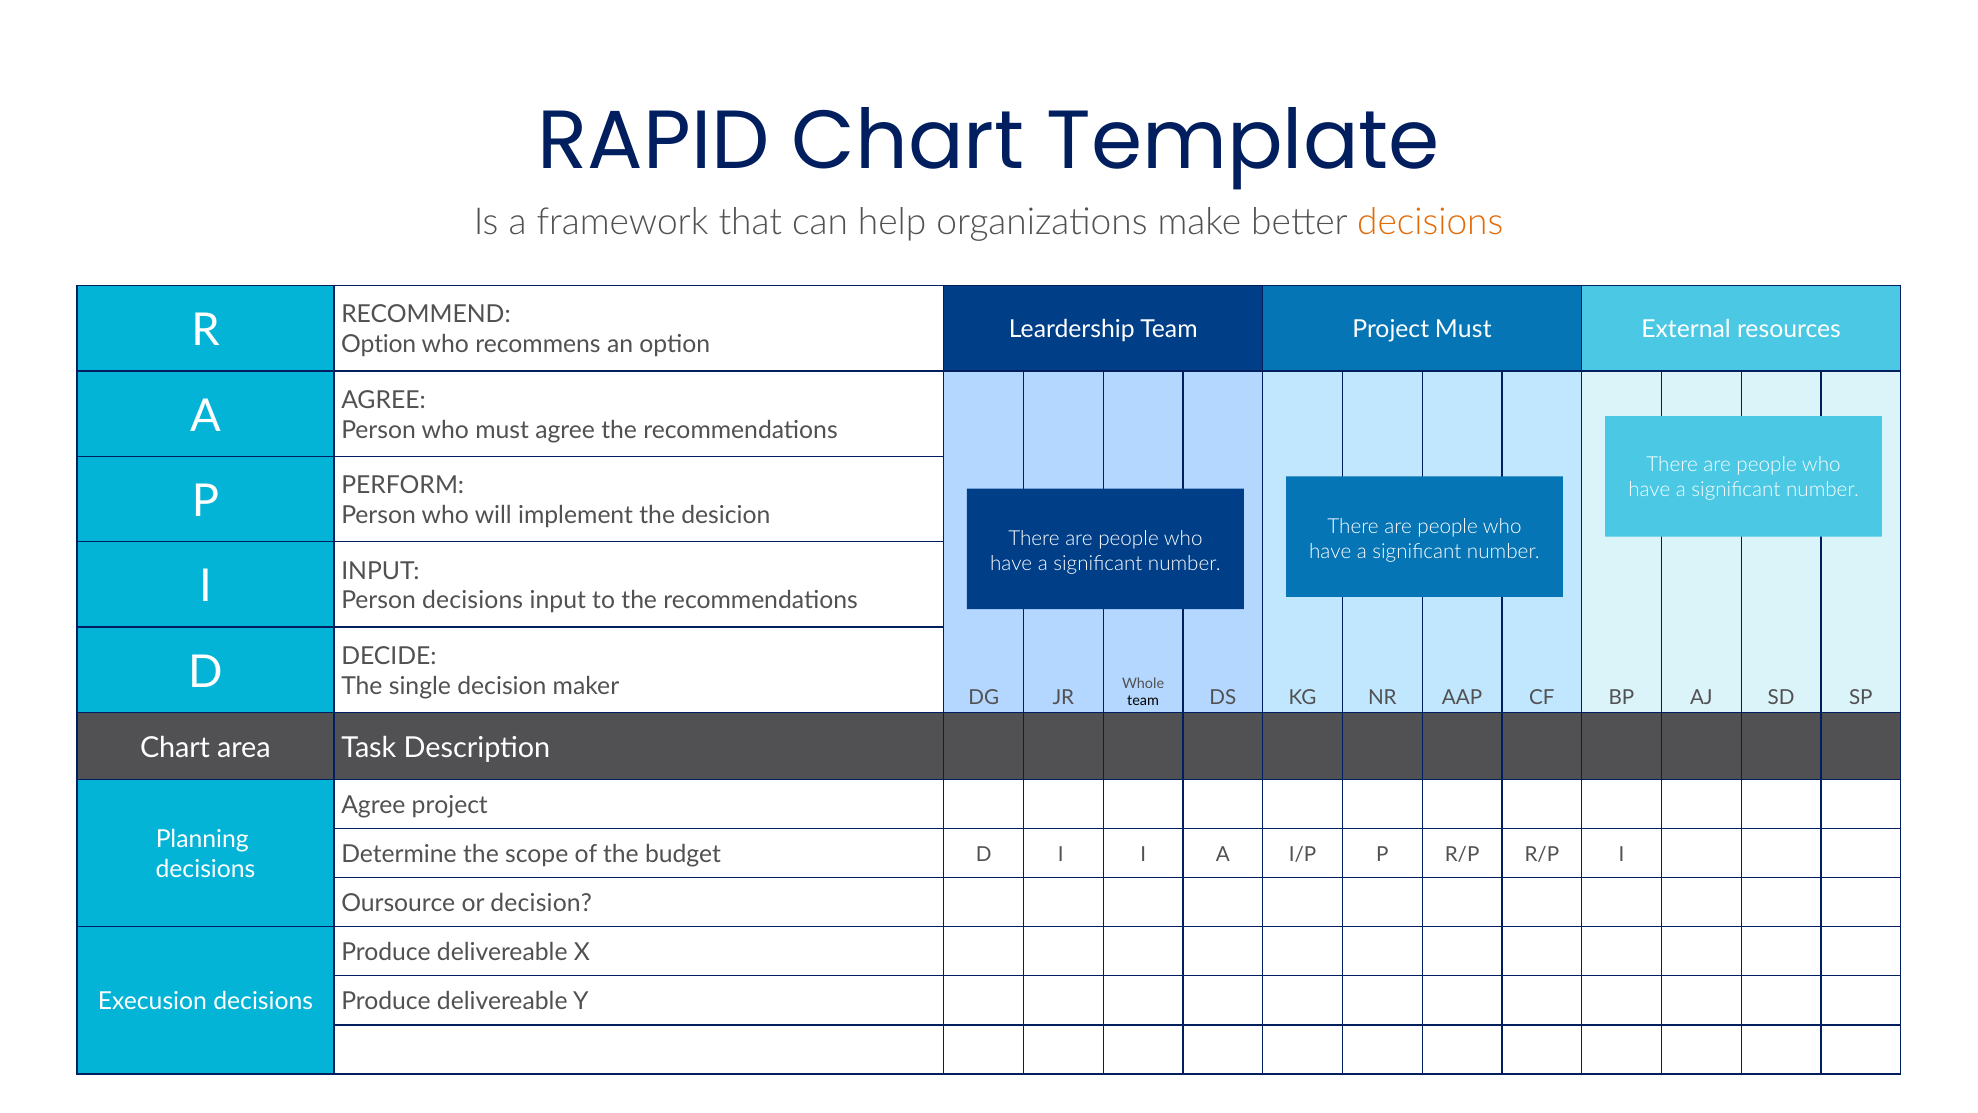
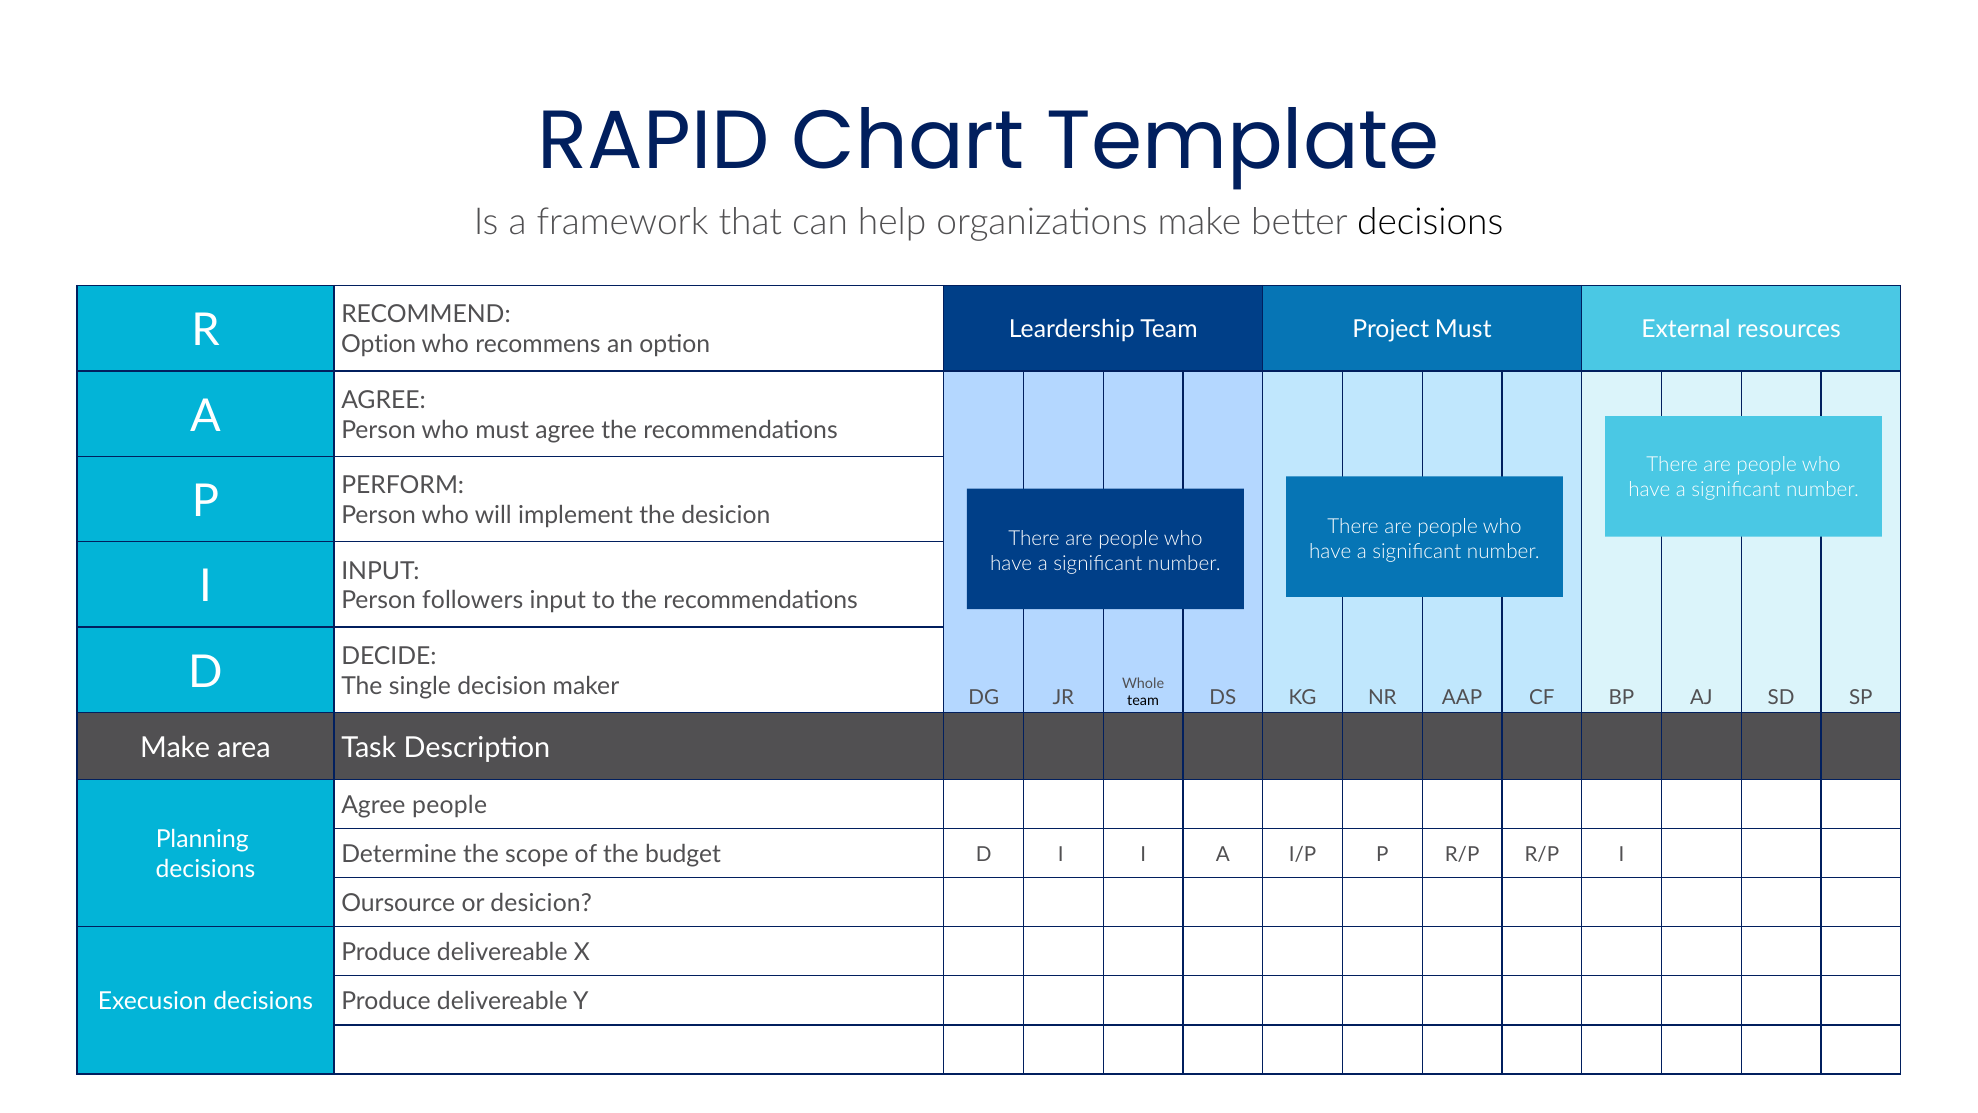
decisions colour: orange -> black (1430, 222)
Person decisions: decisions -> followers (473, 601)
Chart: Chart -> Make (175, 747)
Agree project: project -> people (450, 805)
or decision: decision -> desicion (541, 903)
